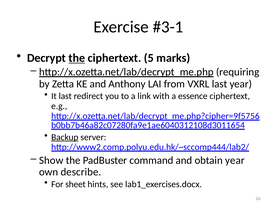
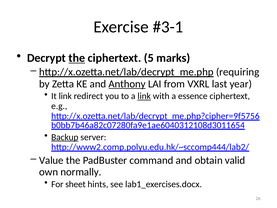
Anthony underline: none -> present (127, 84)
It last: last -> link (65, 96)
link underline: none -> present (144, 96)
Show: Show -> Value (51, 160)
obtain year: year -> valid (235, 160)
describe: describe -> normally (81, 172)
